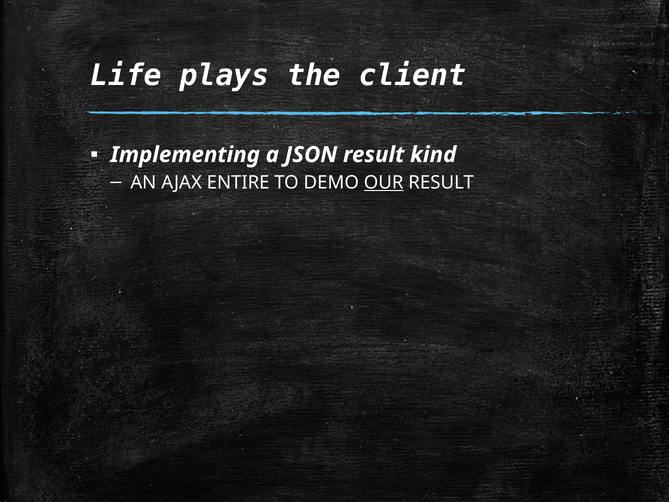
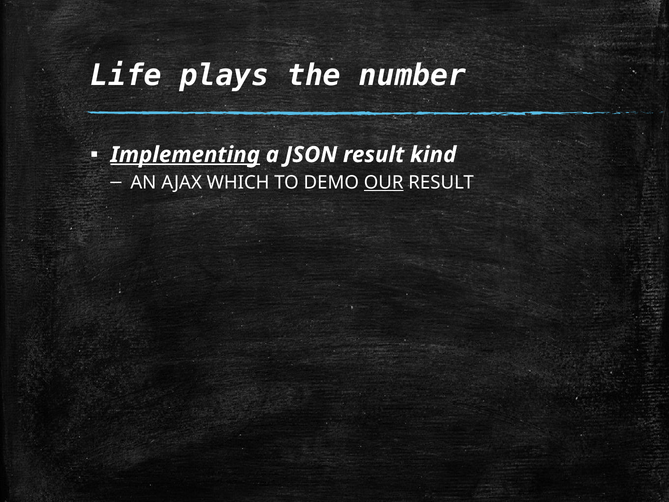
client: client -> number (412, 75)
Implementing underline: none -> present (185, 155)
ENTIRE: ENTIRE -> WHICH (238, 182)
